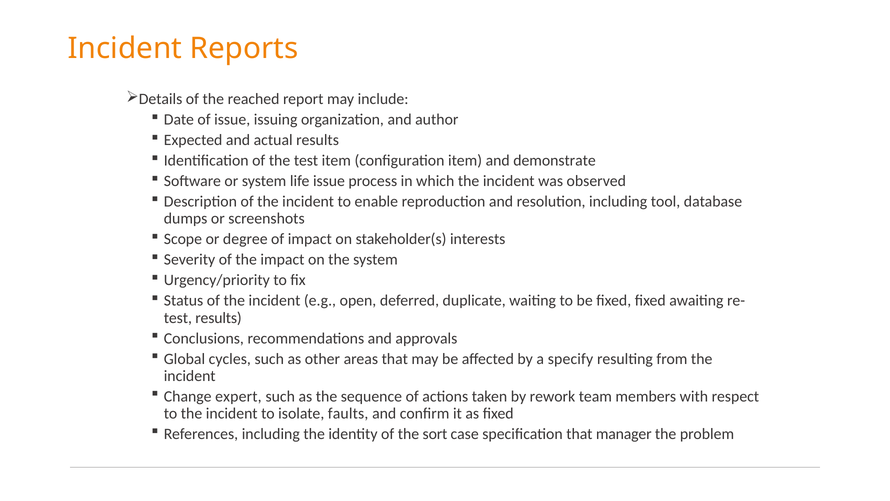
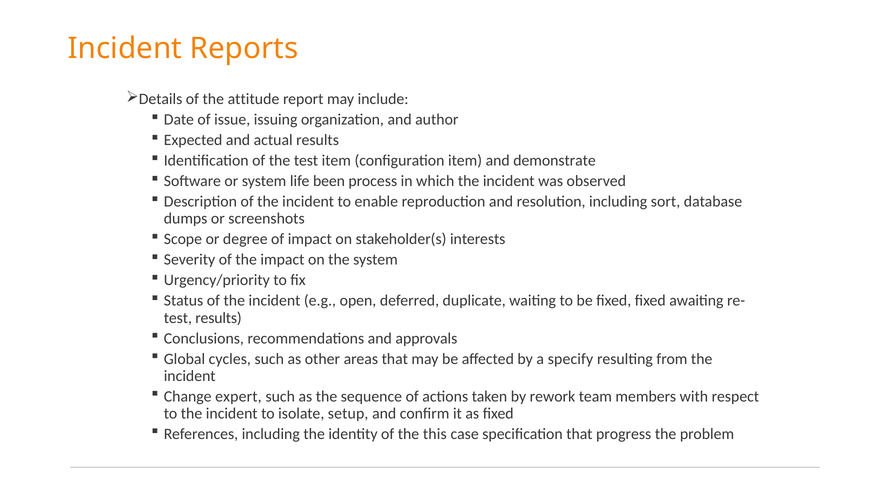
reached: reached -> attitude (253, 99)
life issue: issue -> been (329, 181)
tool: tool -> sort (666, 202)
faults: faults -> setup (348, 413)
sort: sort -> this (435, 434)
manager: manager -> progress (624, 434)
